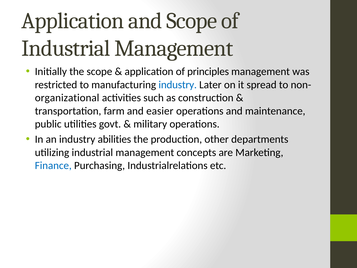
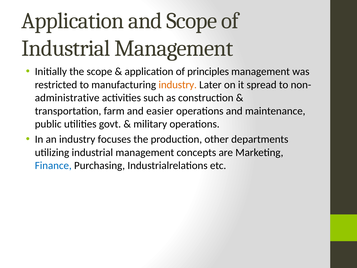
industry colour: blue -> orange (178, 85)
organizational: organizational -> administrative (67, 98)
abilities: abilities -> focuses (114, 139)
